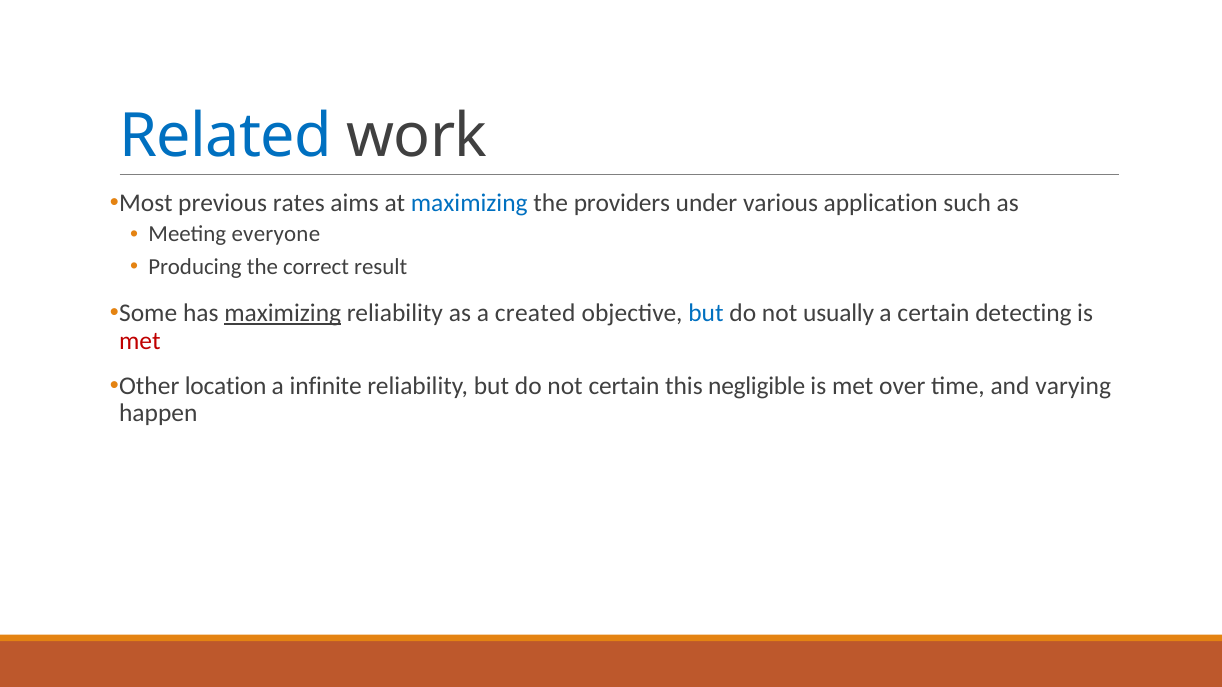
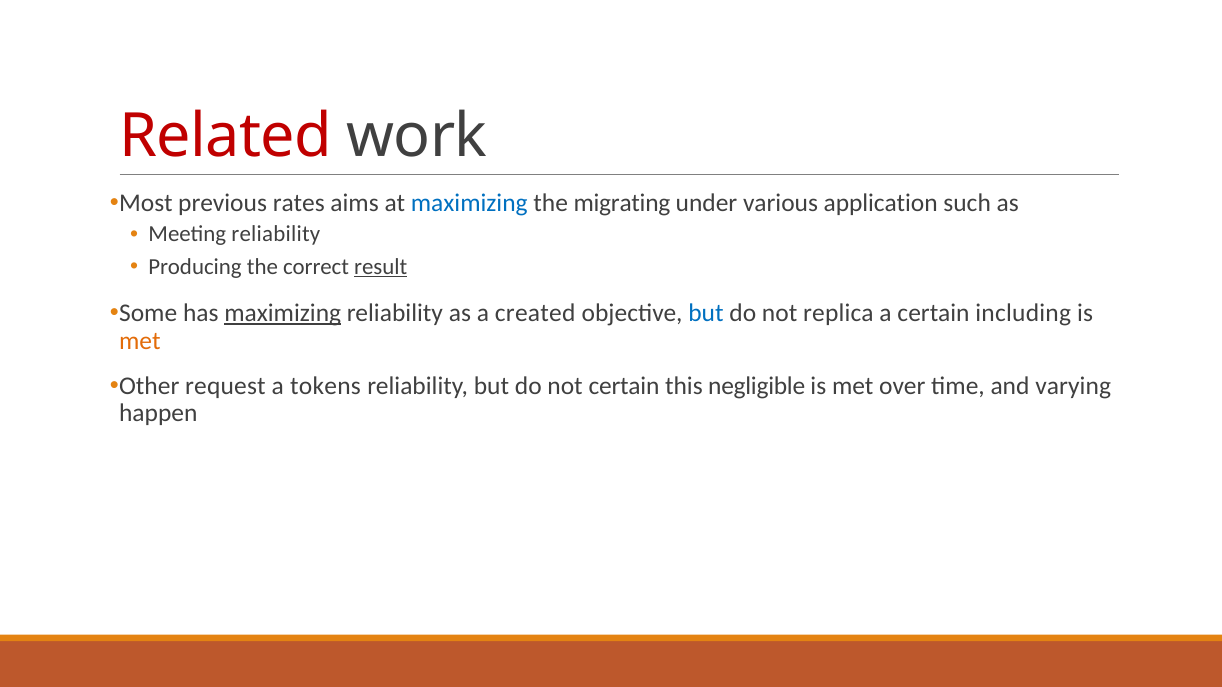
Related colour: blue -> red (226, 137)
providers: providers -> migrating (622, 203)
Meeting everyone: everyone -> reliability (276, 234)
result underline: none -> present (381, 267)
usually: usually -> replica (838, 313)
detecting: detecting -> including (1023, 313)
met colour: red -> orange (140, 341)
location: location -> request (225, 386)
infinite: infinite -> tokens (325, 386)
